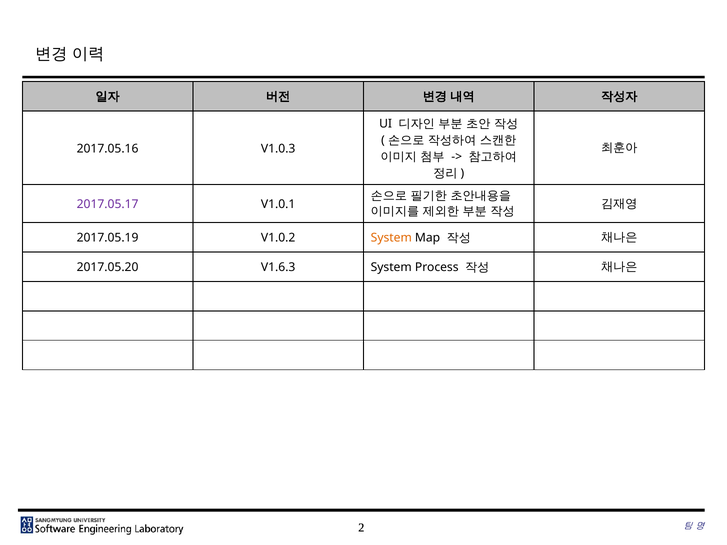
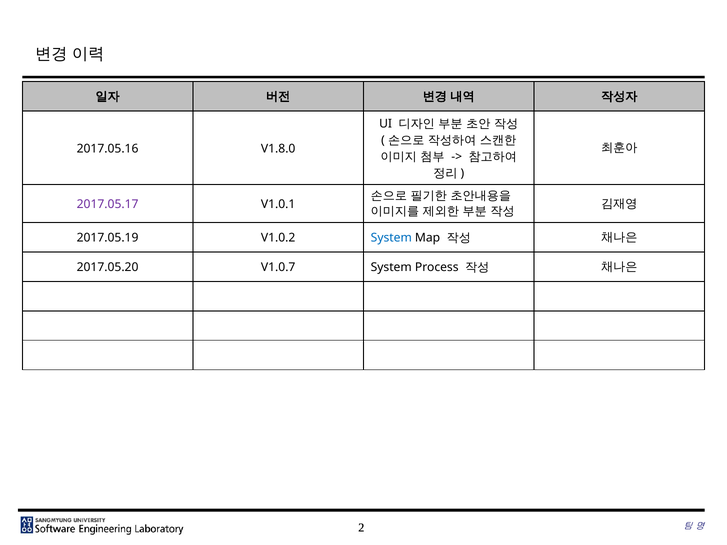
V1.0.3: V1.0.3 -> V1.8.0 (278, 149)
System colour: orange -> blue (391, 238)
V1.6.3: V1.6.3 -> V1.0.7 (278, 267)
